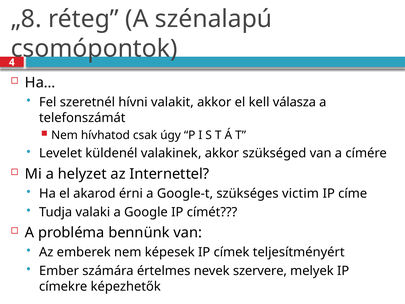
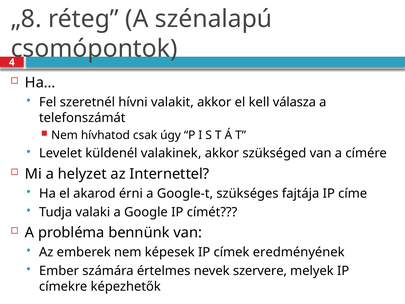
victim: victim -> fajtája (301, 193)
teljesítményért: teljesítményért -> eredményének (299, 252)
